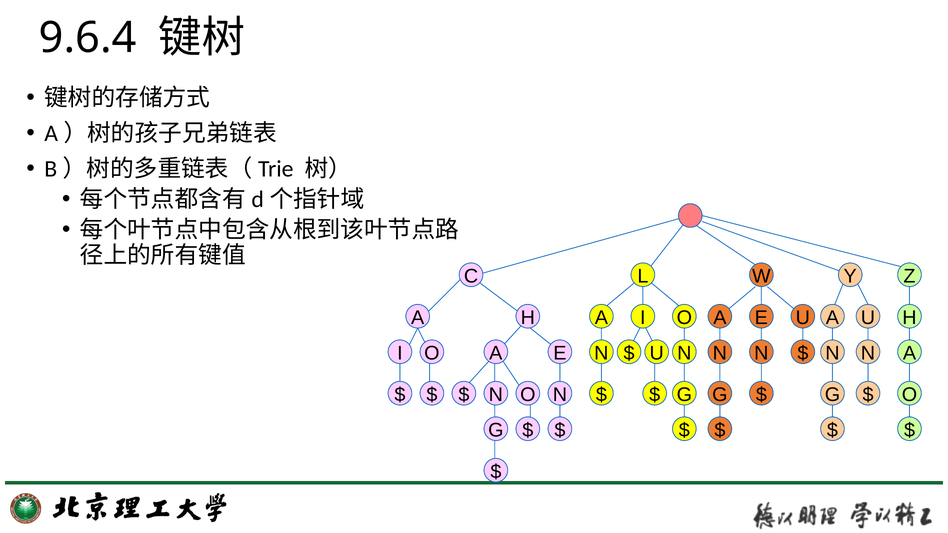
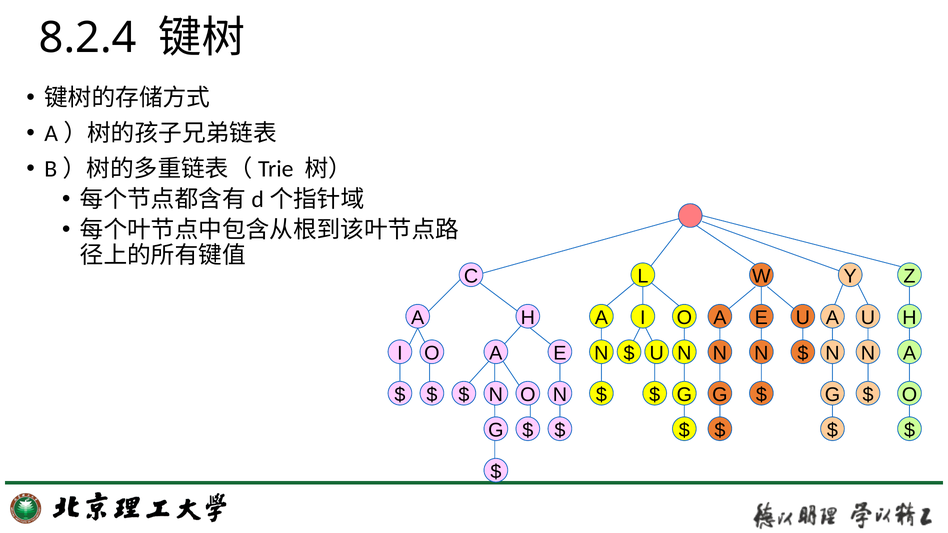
9.6.4: 9.6.4 -> 8.2.4 (88, 38)
